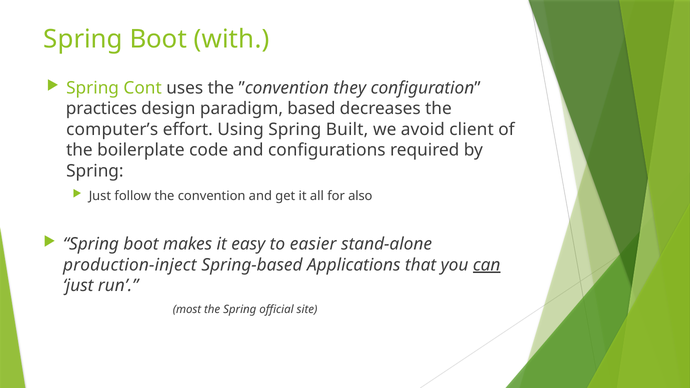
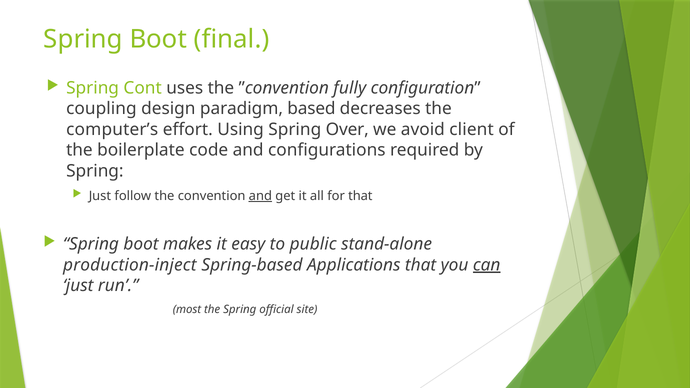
with: with -> final (232, 39)
they: they -> fully (350, 88)
practices: practices -> coupling (101, 109)
Built: Built -> Over (347, 129)
and underline: none -> present (260, 196)
for also: also -> that (360, 196)
easier: easier -> public (313, 244)
